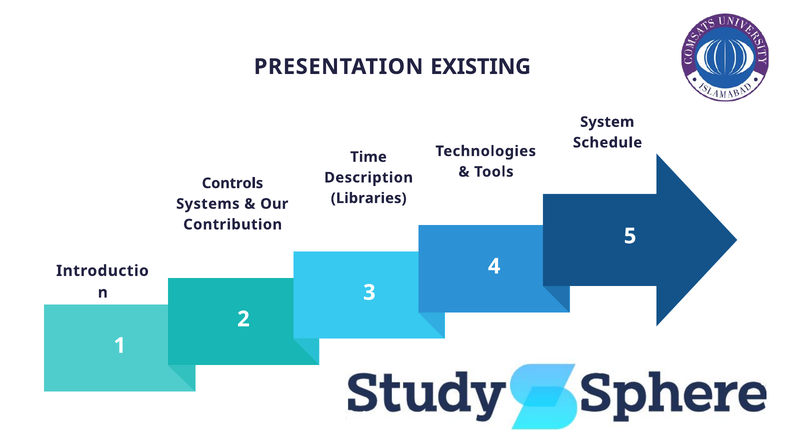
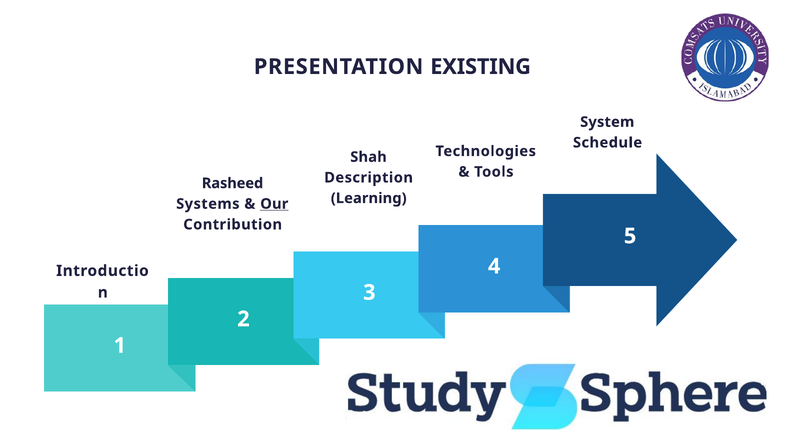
Time: Time -> Shah (368, 157)
Controls: Controls -> Rasheed (233, 183)
Libraries: Libraries -> Learning (369, 198)
Our underline: none -> present (274, 204)
